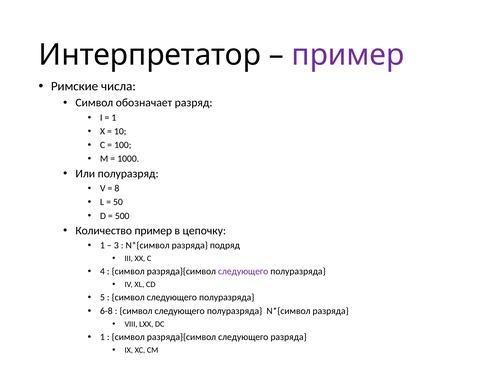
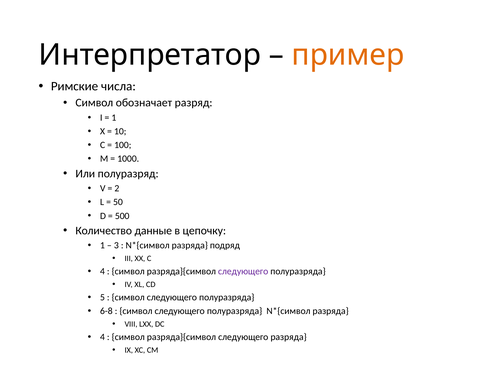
пример colour: purple -> orange (348, 55)
8: 8 -> 2 (117, 189)
Количество пример: пример -> данные (153, 231)
1: 1 -> 4 (102, 337)
